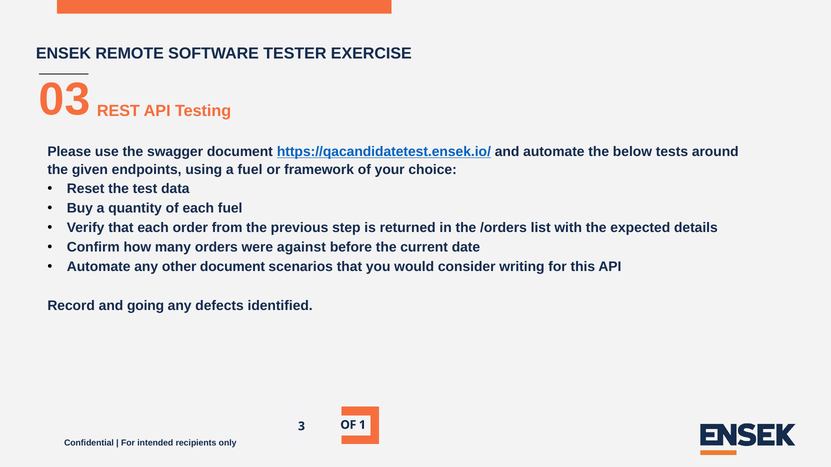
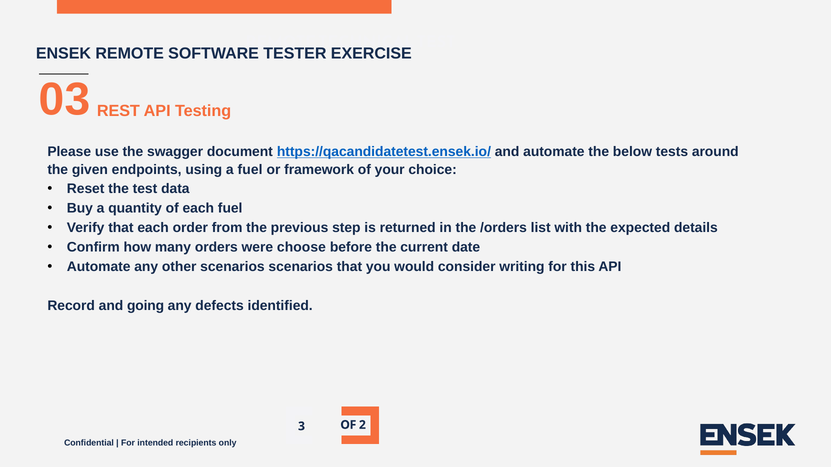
against: against -> choose (301, 248)
other document: document -> scenarios (232, 267)
1: 1 -> 2 (362, 425)
